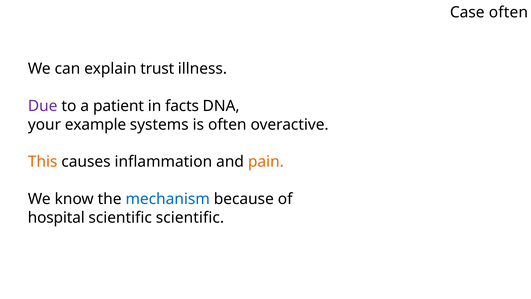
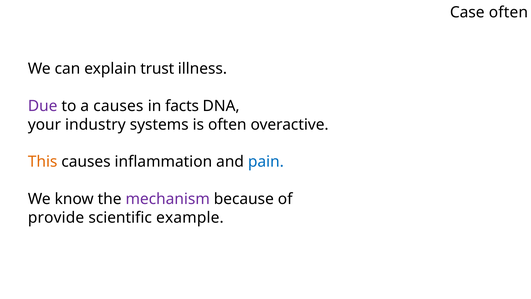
a patient: patient -> causes (118, 106)
example: example -> industry (95, 124)
pain colour: orange -> blue (266, 162)
mechanism colour: blue -> purple (168, 199)
hospital: hospital -> provide (56, 217)
scientific scientific: scientific -> example (190, 217)
